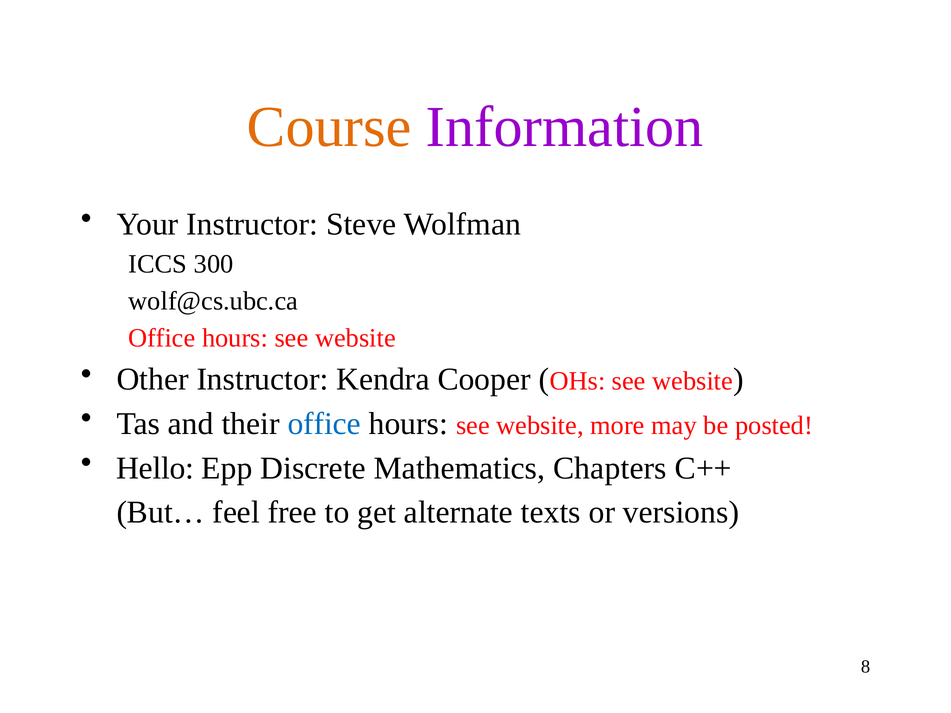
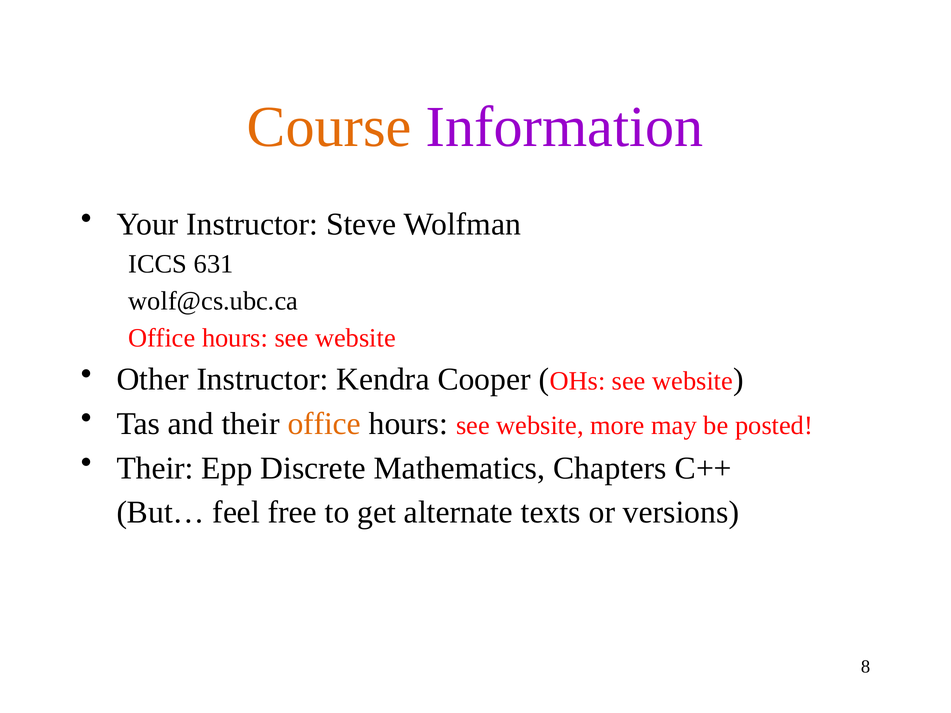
300: 300 -> 631 (214, 264)
office colour: blue -> orange (324, 424)
Hello: Hello -> Their (155, 468)
